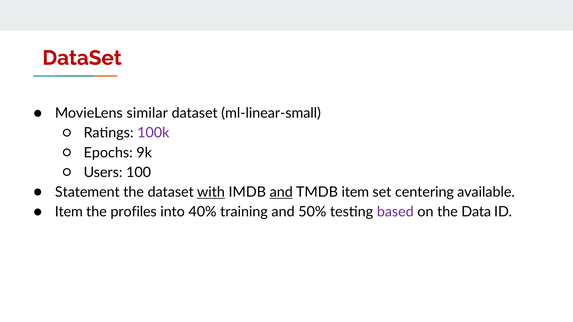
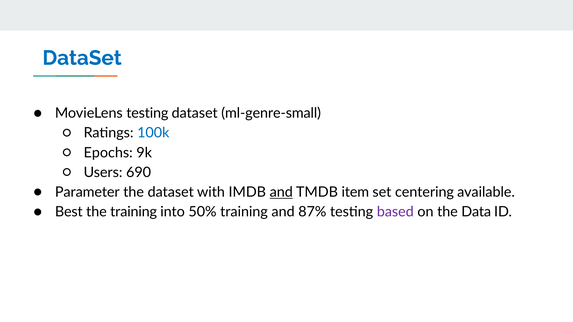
DataSet colour: red -> blue (82, 58)
MovieLens similar: similar -> testing (147, 113)
ml-linear-small: ml-linear-small -> ml-genre-small (271, 113)
100k colour: purple -> blue (153, 133)
100: 100 -> 690 (139, 173)
Statement: Statement -> Parameter (87, 192)
with underline: present -> none (211, 192)
Item: Item -> Best (69, 212)
the profiles: profiles -> training (134, 212)
40%: 40% -> 50% (203, 212)
50%: 50% -> 87% (312, 212)
